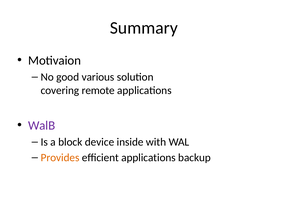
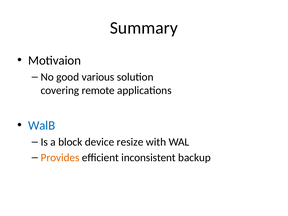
WalB colour: purple -> blue (42, 125)
inside: inside -> resize (130, 142)
efficient applications: applications -> inconsistent (149, 158)
